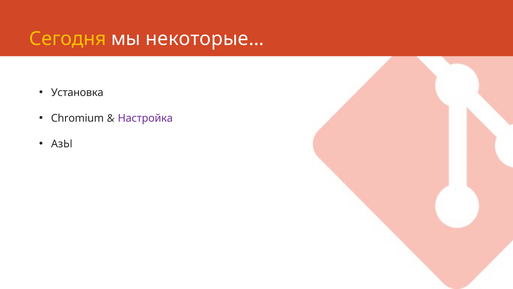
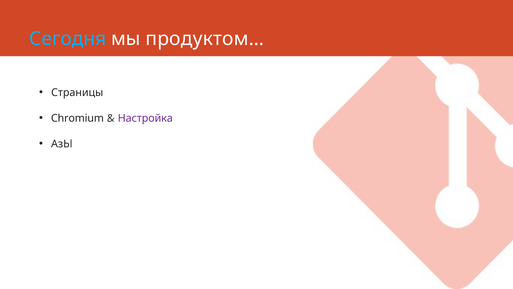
Сегодня colour: yellow -> light blue (68, 39)
некоторые…: некоторые… -> продуктом… (205, 39)
Установка: Установка -> Страницы (77, 92)
